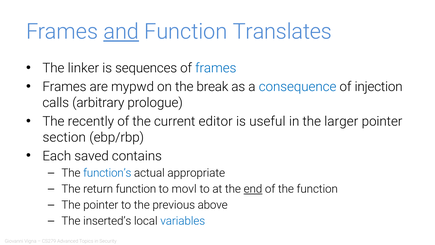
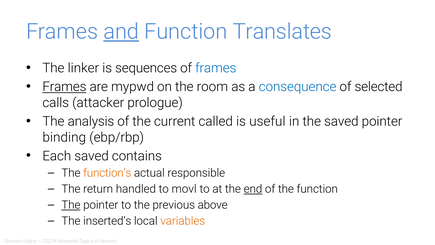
Frames underline: none -> present (64, 87)
break: break -> room (212, 87)
injection: injection -> selected (379, 87)
arbitrary: arbitrary -> attacker (98, 103)
recently: recently -> analysis (91, 121)
editor: editor -> called (216, 121)
the larger: larger -> saved (341, 121)
section: section -> binding (64, 137)
function’s colour: blue -> orange (107, 173)
appropriate: appropriate -> responsible (196, 173)
return function: function -> handled (136, 189)
The underline: none -> present (71, 205)
variables colour: blue -> orange (183, 221)
